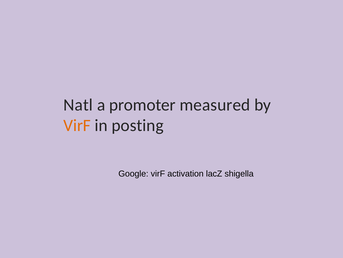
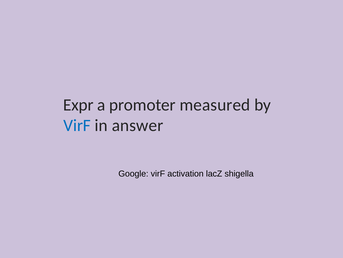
Natl: Natl -> Expr (78, 105)
VirF colour: orange -> blue (77, 125)
posting: posting -> answer (138, 125)
